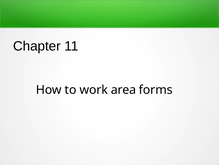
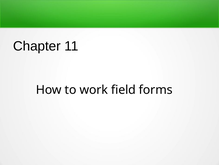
area: area -> field (123, 90)
